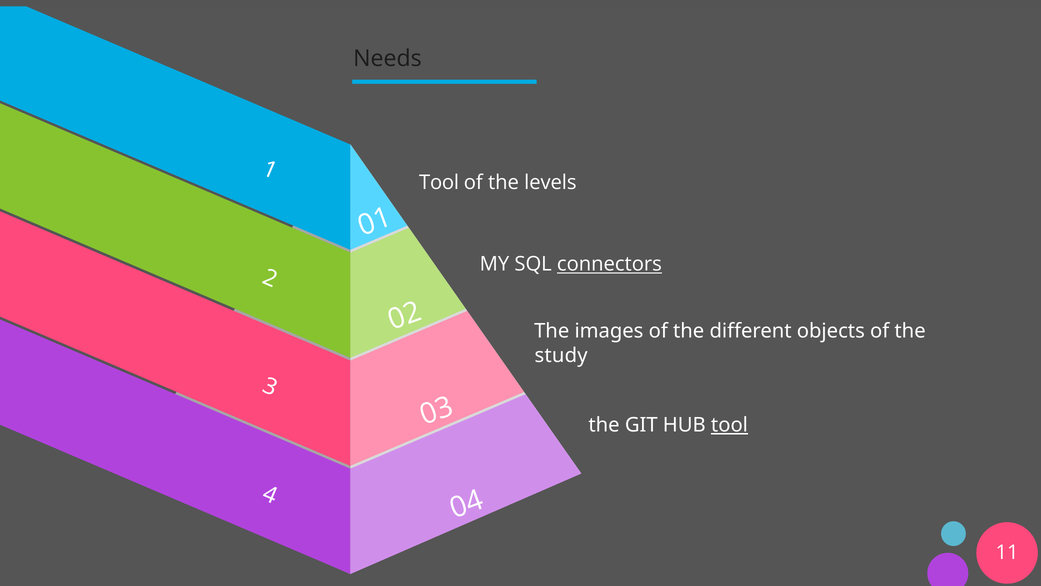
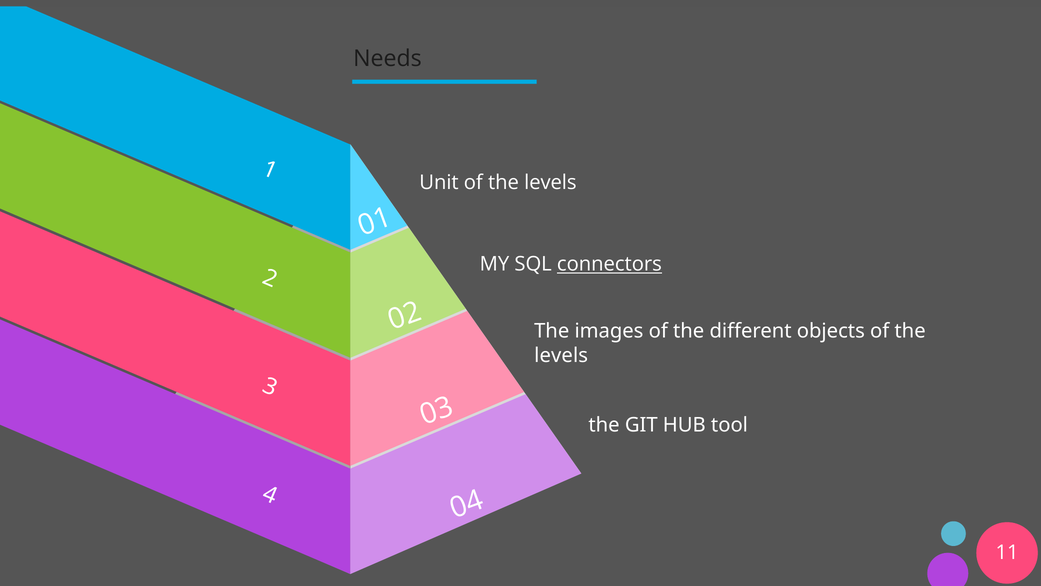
Tool: Tool -> Unit (439, 182)
study: study -> levels (561, 355)
tool underline: present -> none (729, 425)
